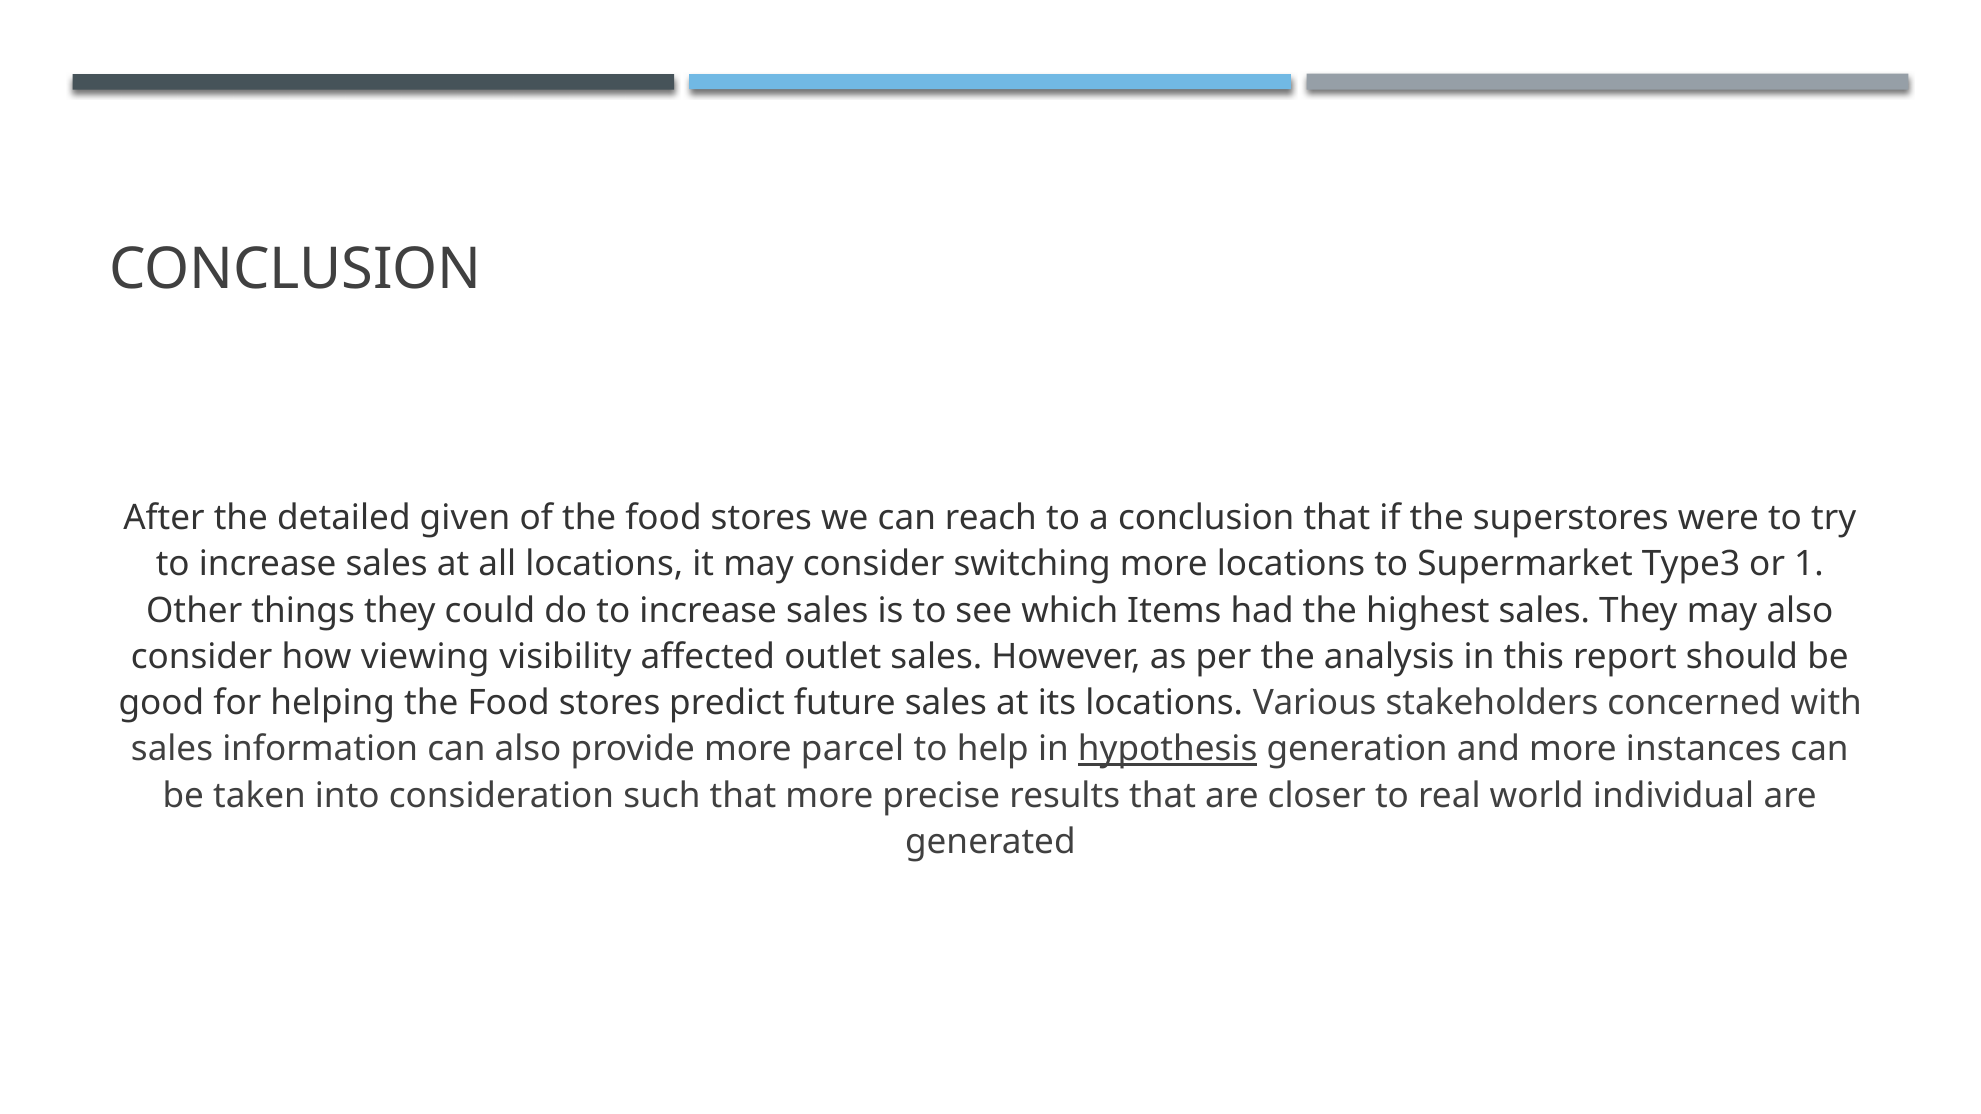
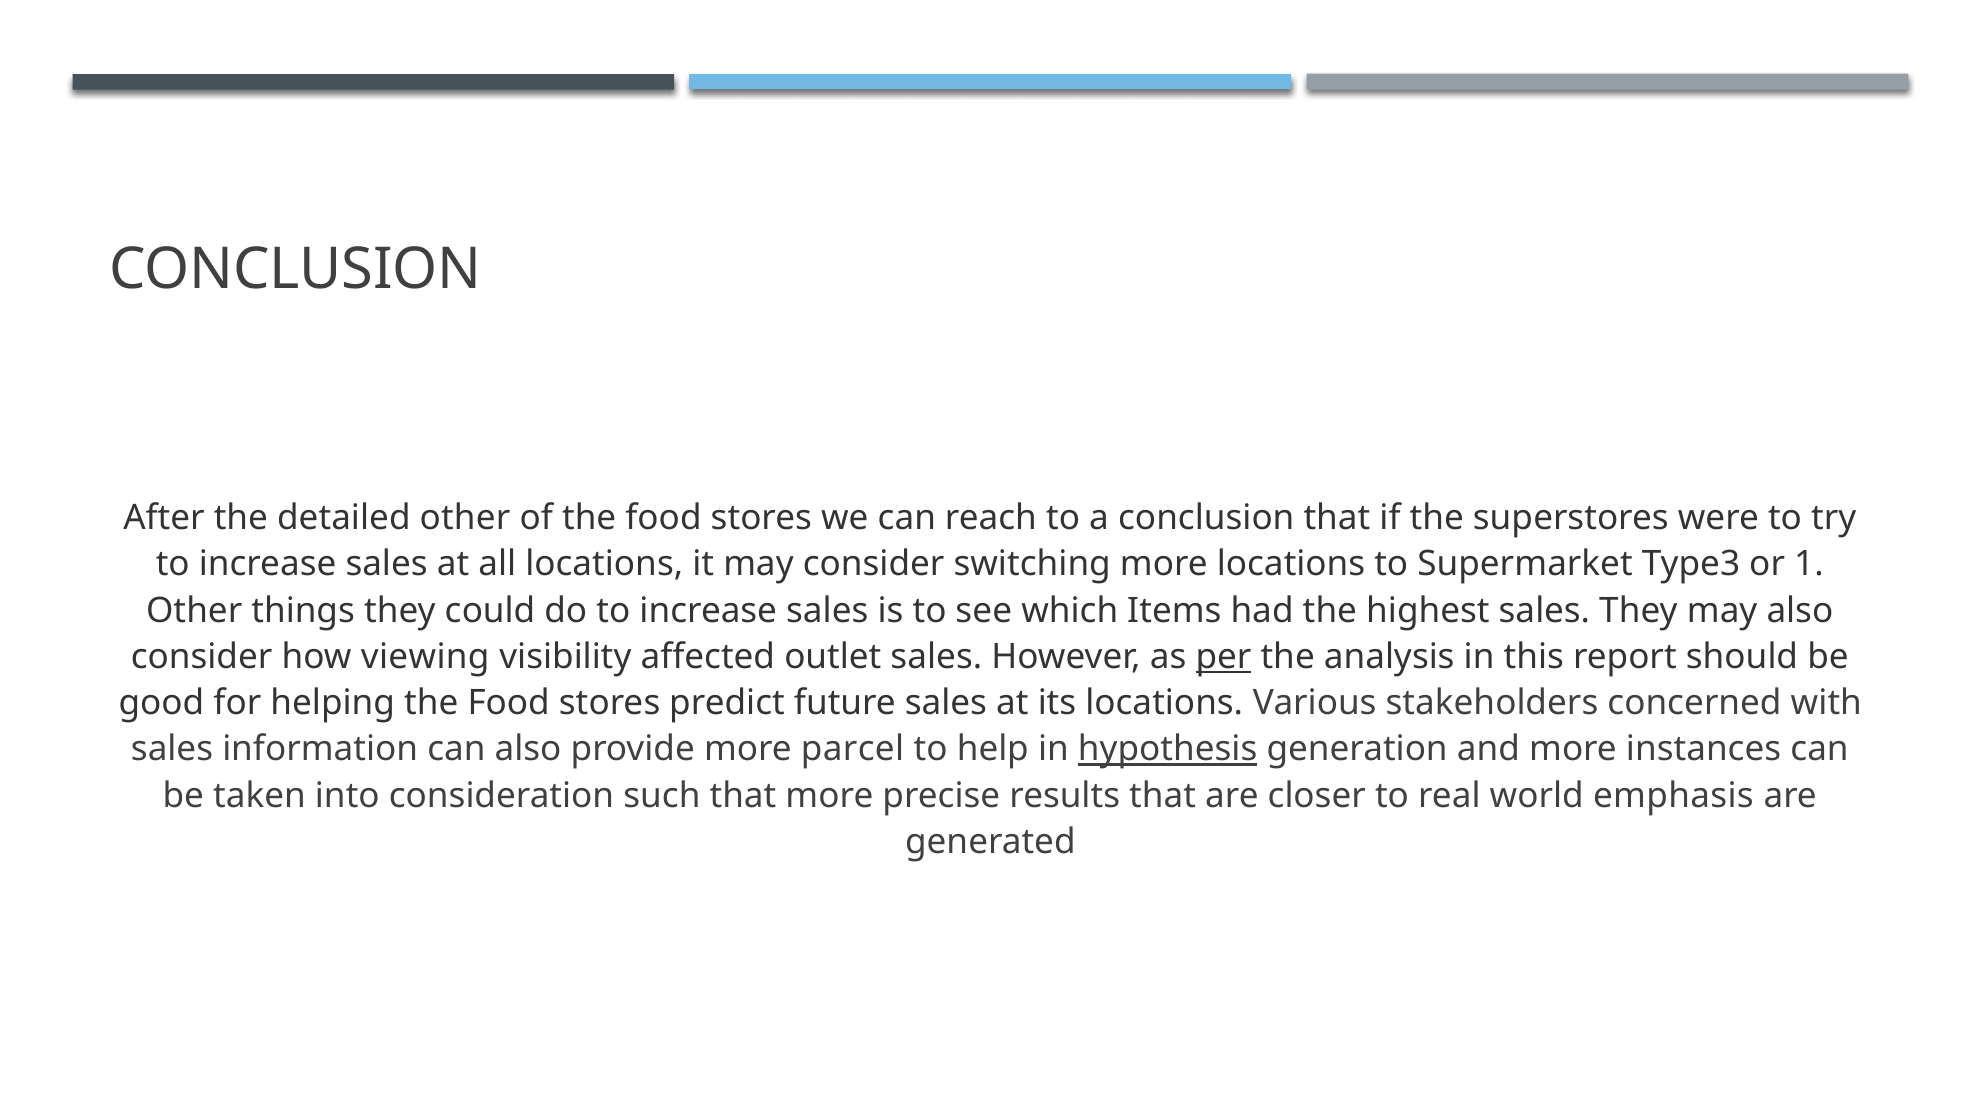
detailed given: given -> other (465, 518)
per underline: none -> present (1223, 657)
individual: individual -> emphasis (1673, 796)
